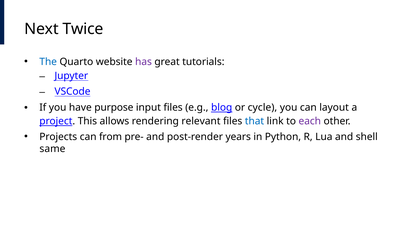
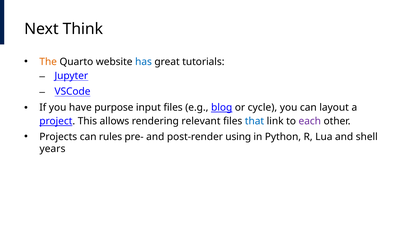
Twice: Twice -> Think (83, 29)
The colour: blue -> orange (48, 62)
has colour: purple -> blue (143, 62)
from: from -> rules (111, 137)
years: years -> using (238, 137)
same: same -> years (52, 149)
